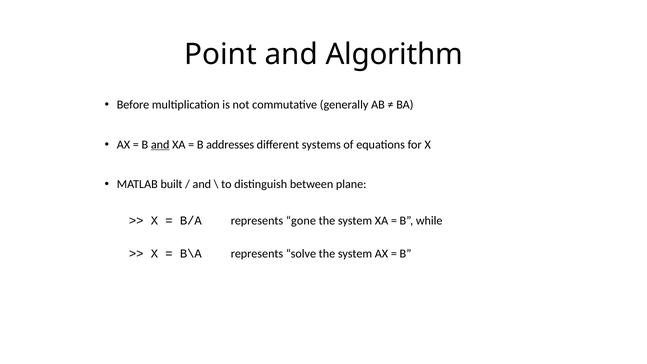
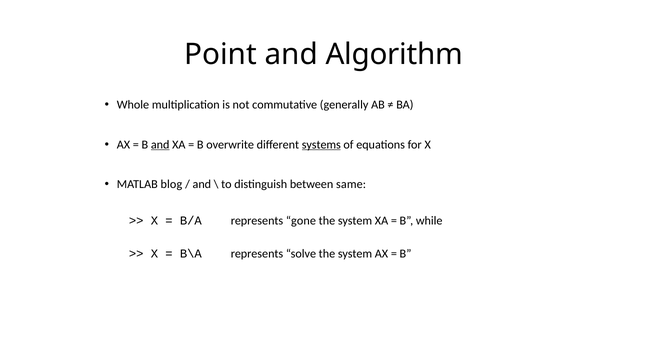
Before: Before -> Whole (133, 105)
addresses: addresses -> overwrite (230, 145)
systems underline: none -> present (321, 145)
built: built -> blog (171, 184)
plane: plane -> same (351, 184)
